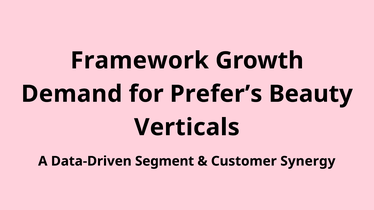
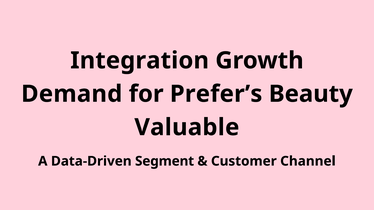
Framework: Framework -> Integration (140, 61)
Verticals: Verticals -> Valuable (187, 128)
Synergy: Synergy -> Channel (308, 161)
